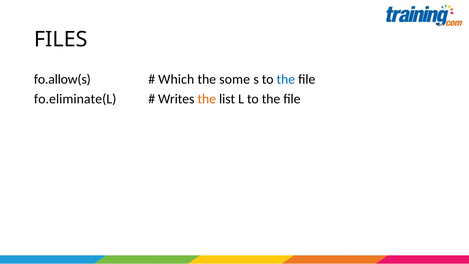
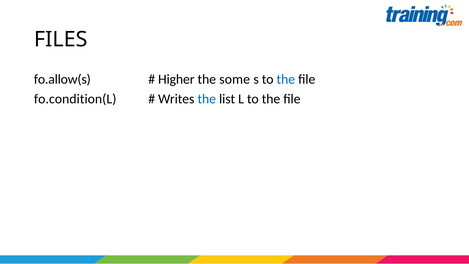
Which: Which -> Higher (176, 79)
fo.eliminate(L: fo.eliminate(L -> fo.condition(L (75, 99)
the colour: orange -> blue (207, 99)
